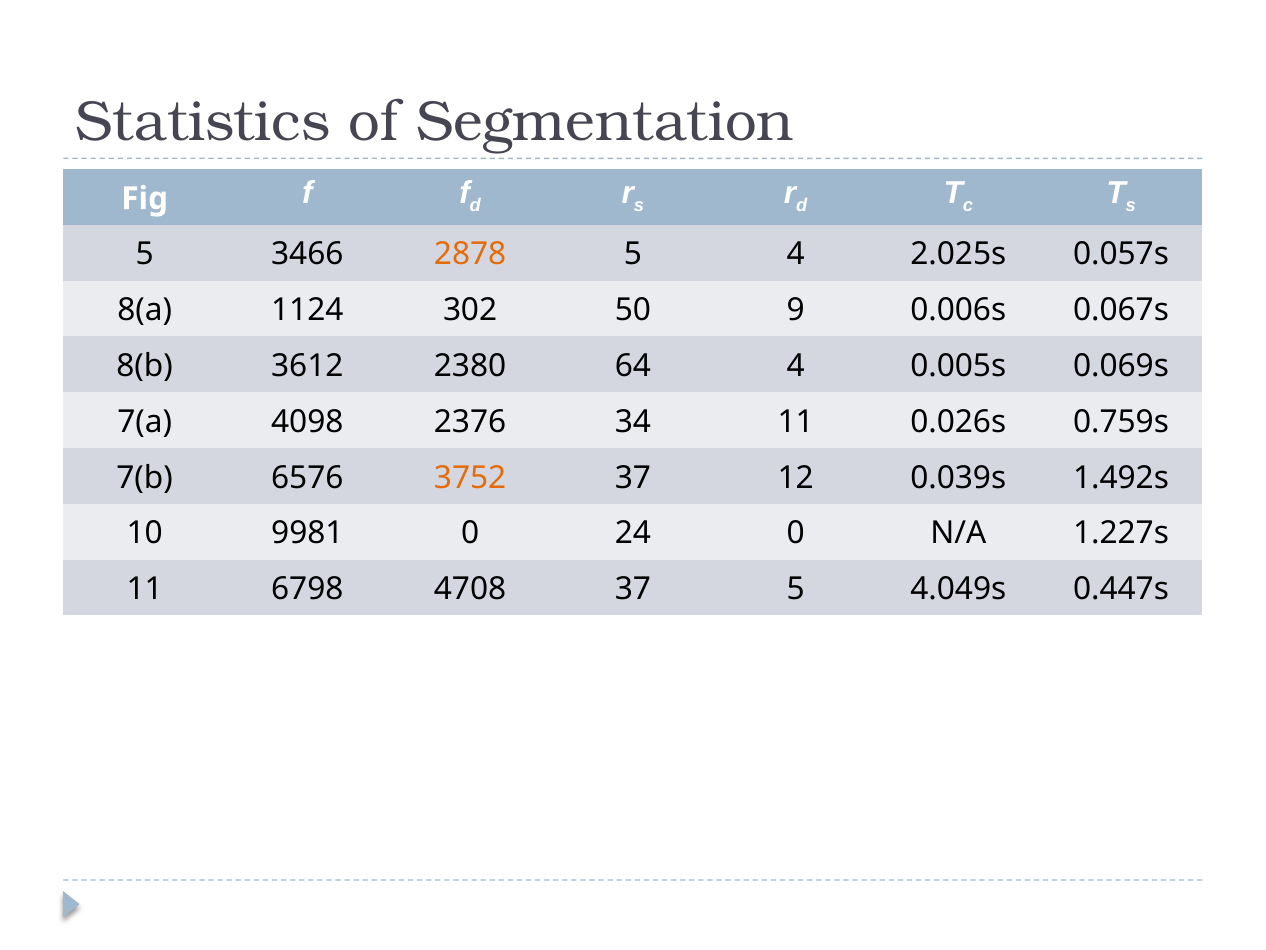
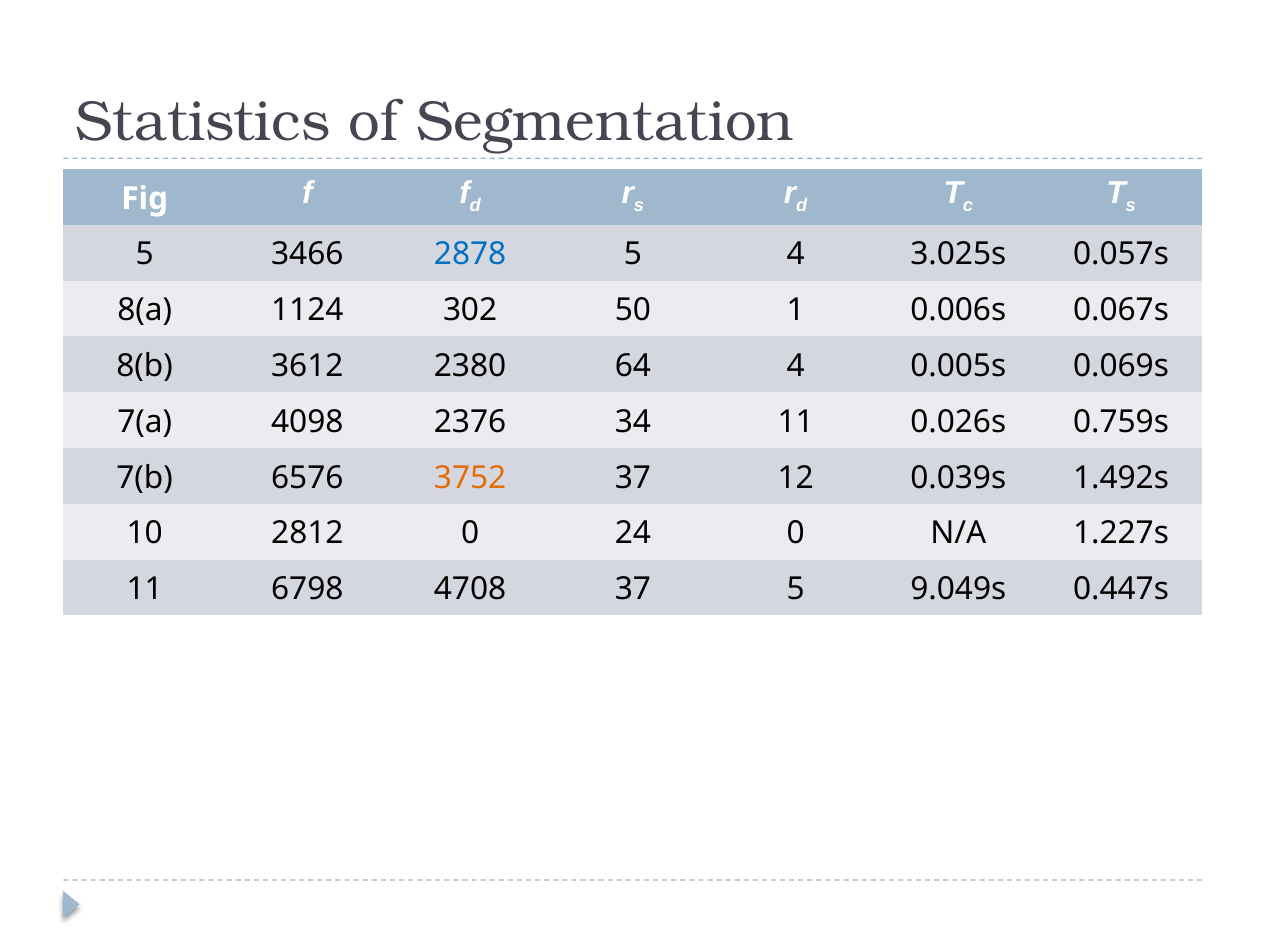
2878 colour: orange -> blue (470, 254)
2.025s: 2.025s -> 3.025s (958, 254)
9: 9 -> 1 (796, 310)
9981: 9981 -> 2812 (307, 533)
4.049s: 4.049s -> 9.049s (958, 589)
